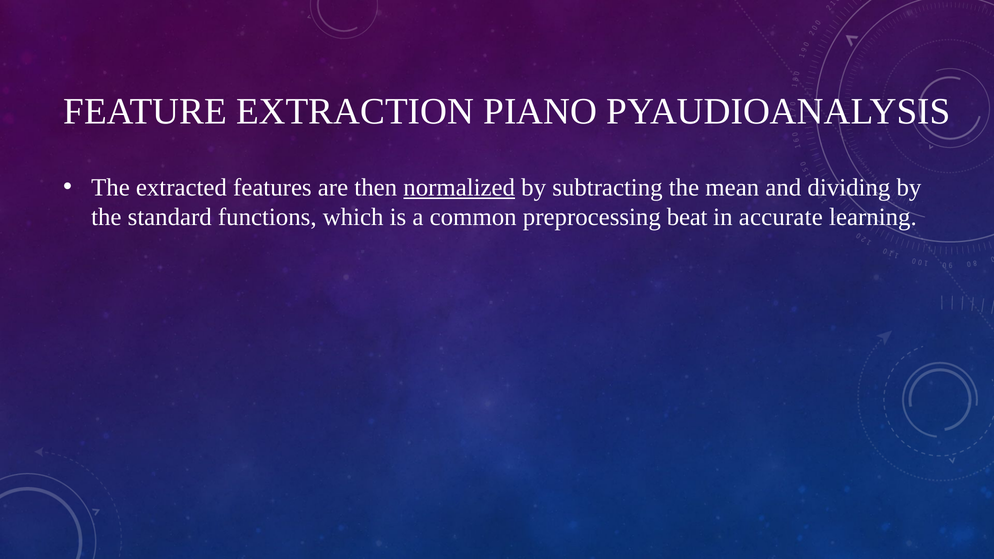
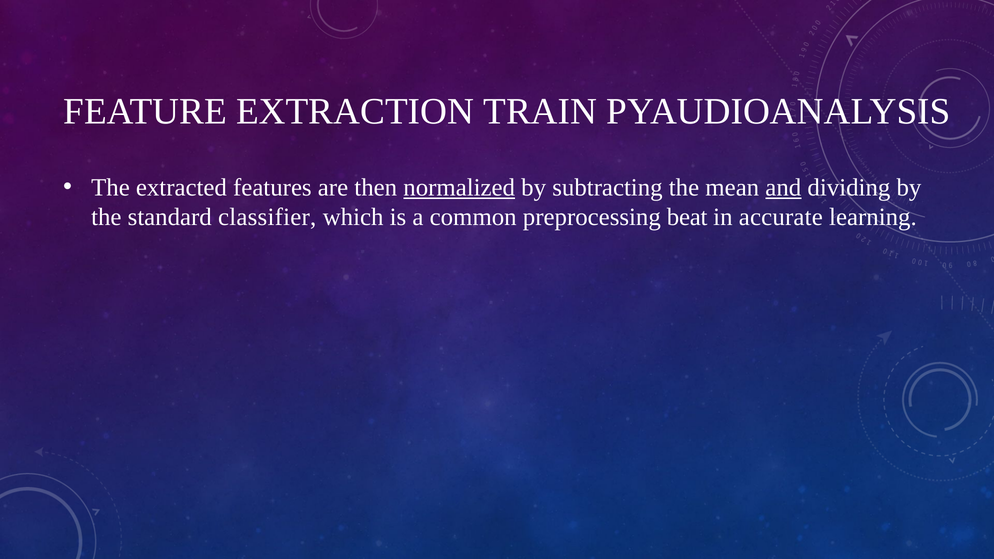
PIANO: PIANO -> TRAIN (540, 112)
and underline: none -> present (783, 187)
functions: functions -> classifier (267, 217)
